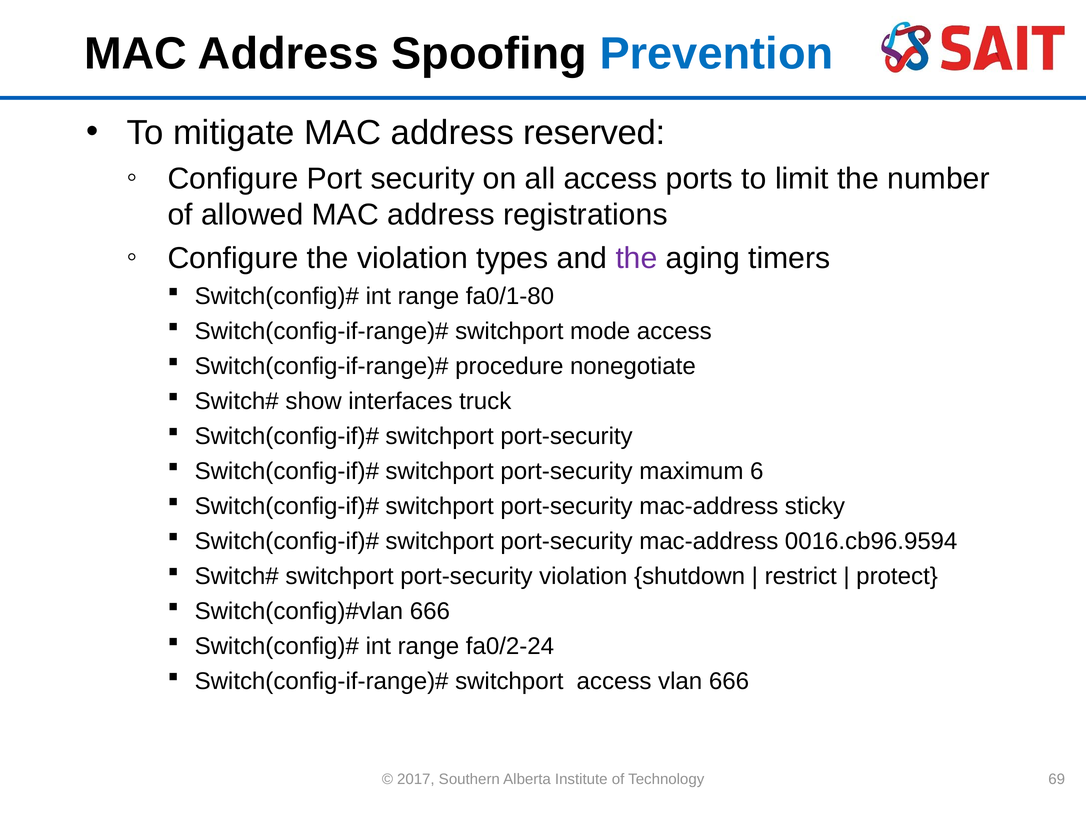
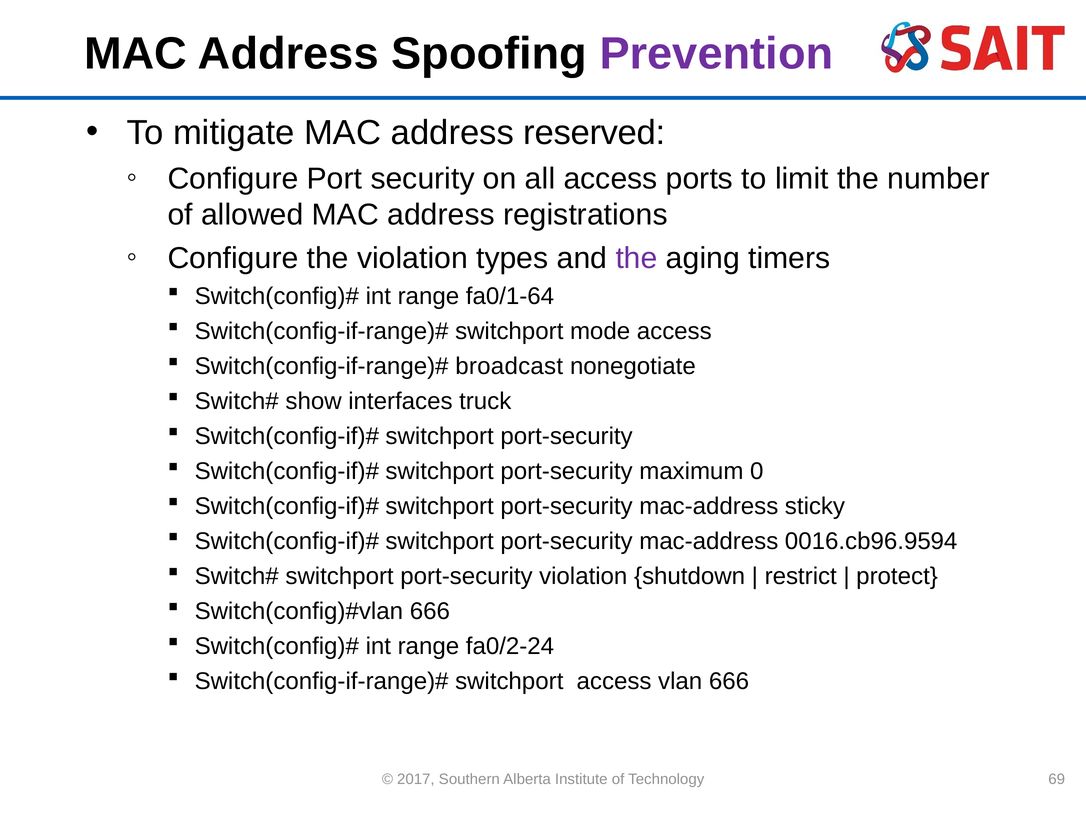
Prevention colour: blue -> purple (716, 54)
fa0/1-80: fa0/1-80 -> fa0/1-64 (510, 296)
procedure: procedure -> broadcast (509, 366)
6: 6 -> 0 (757, 471)
